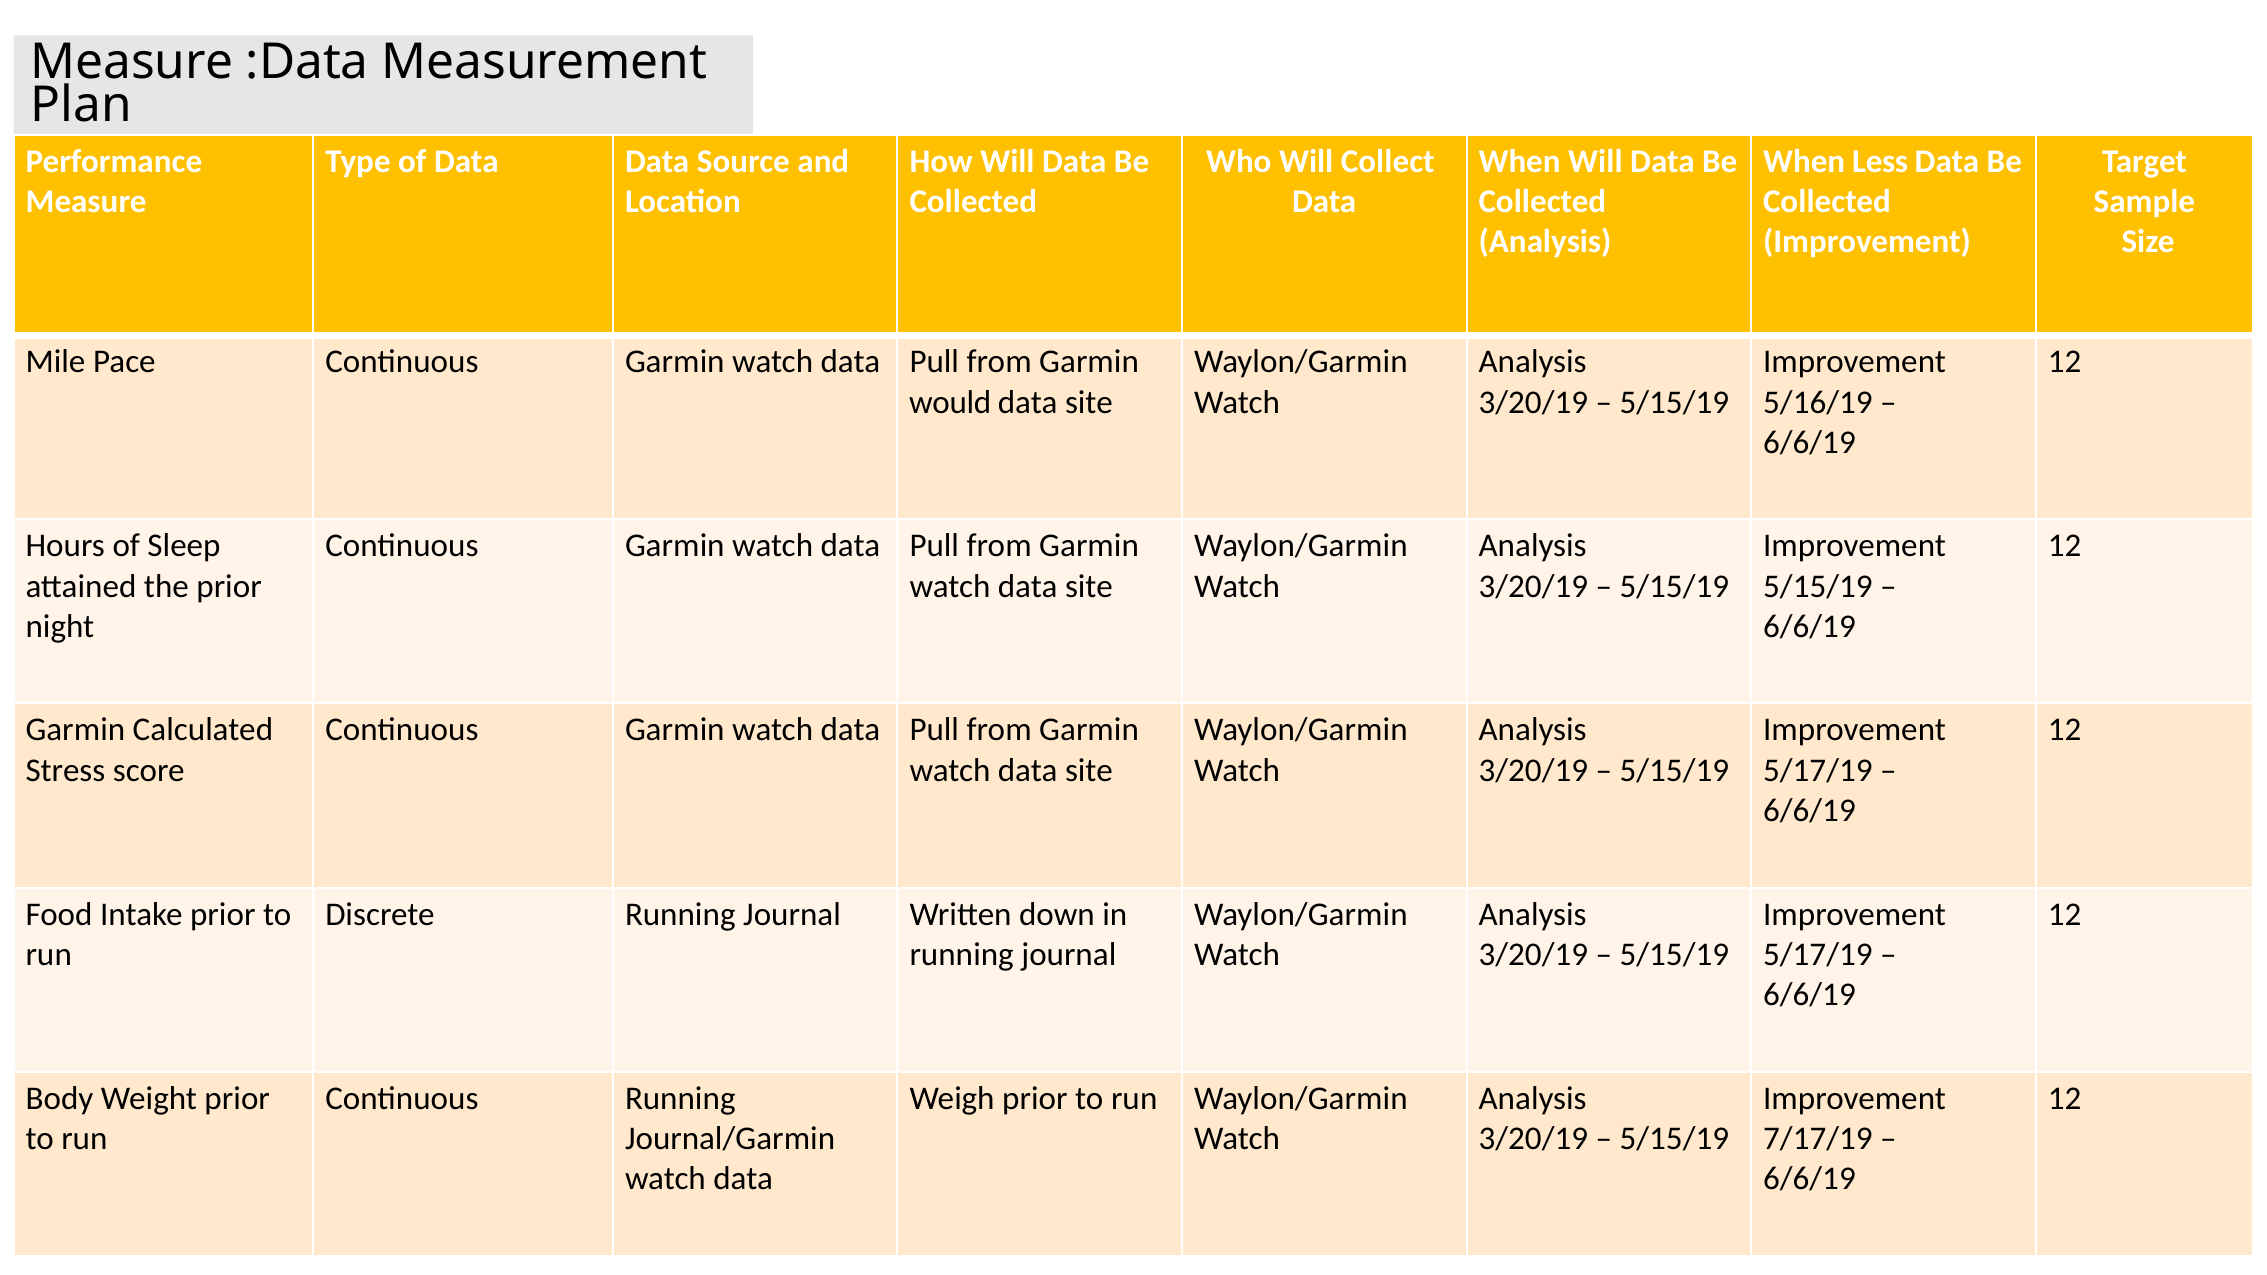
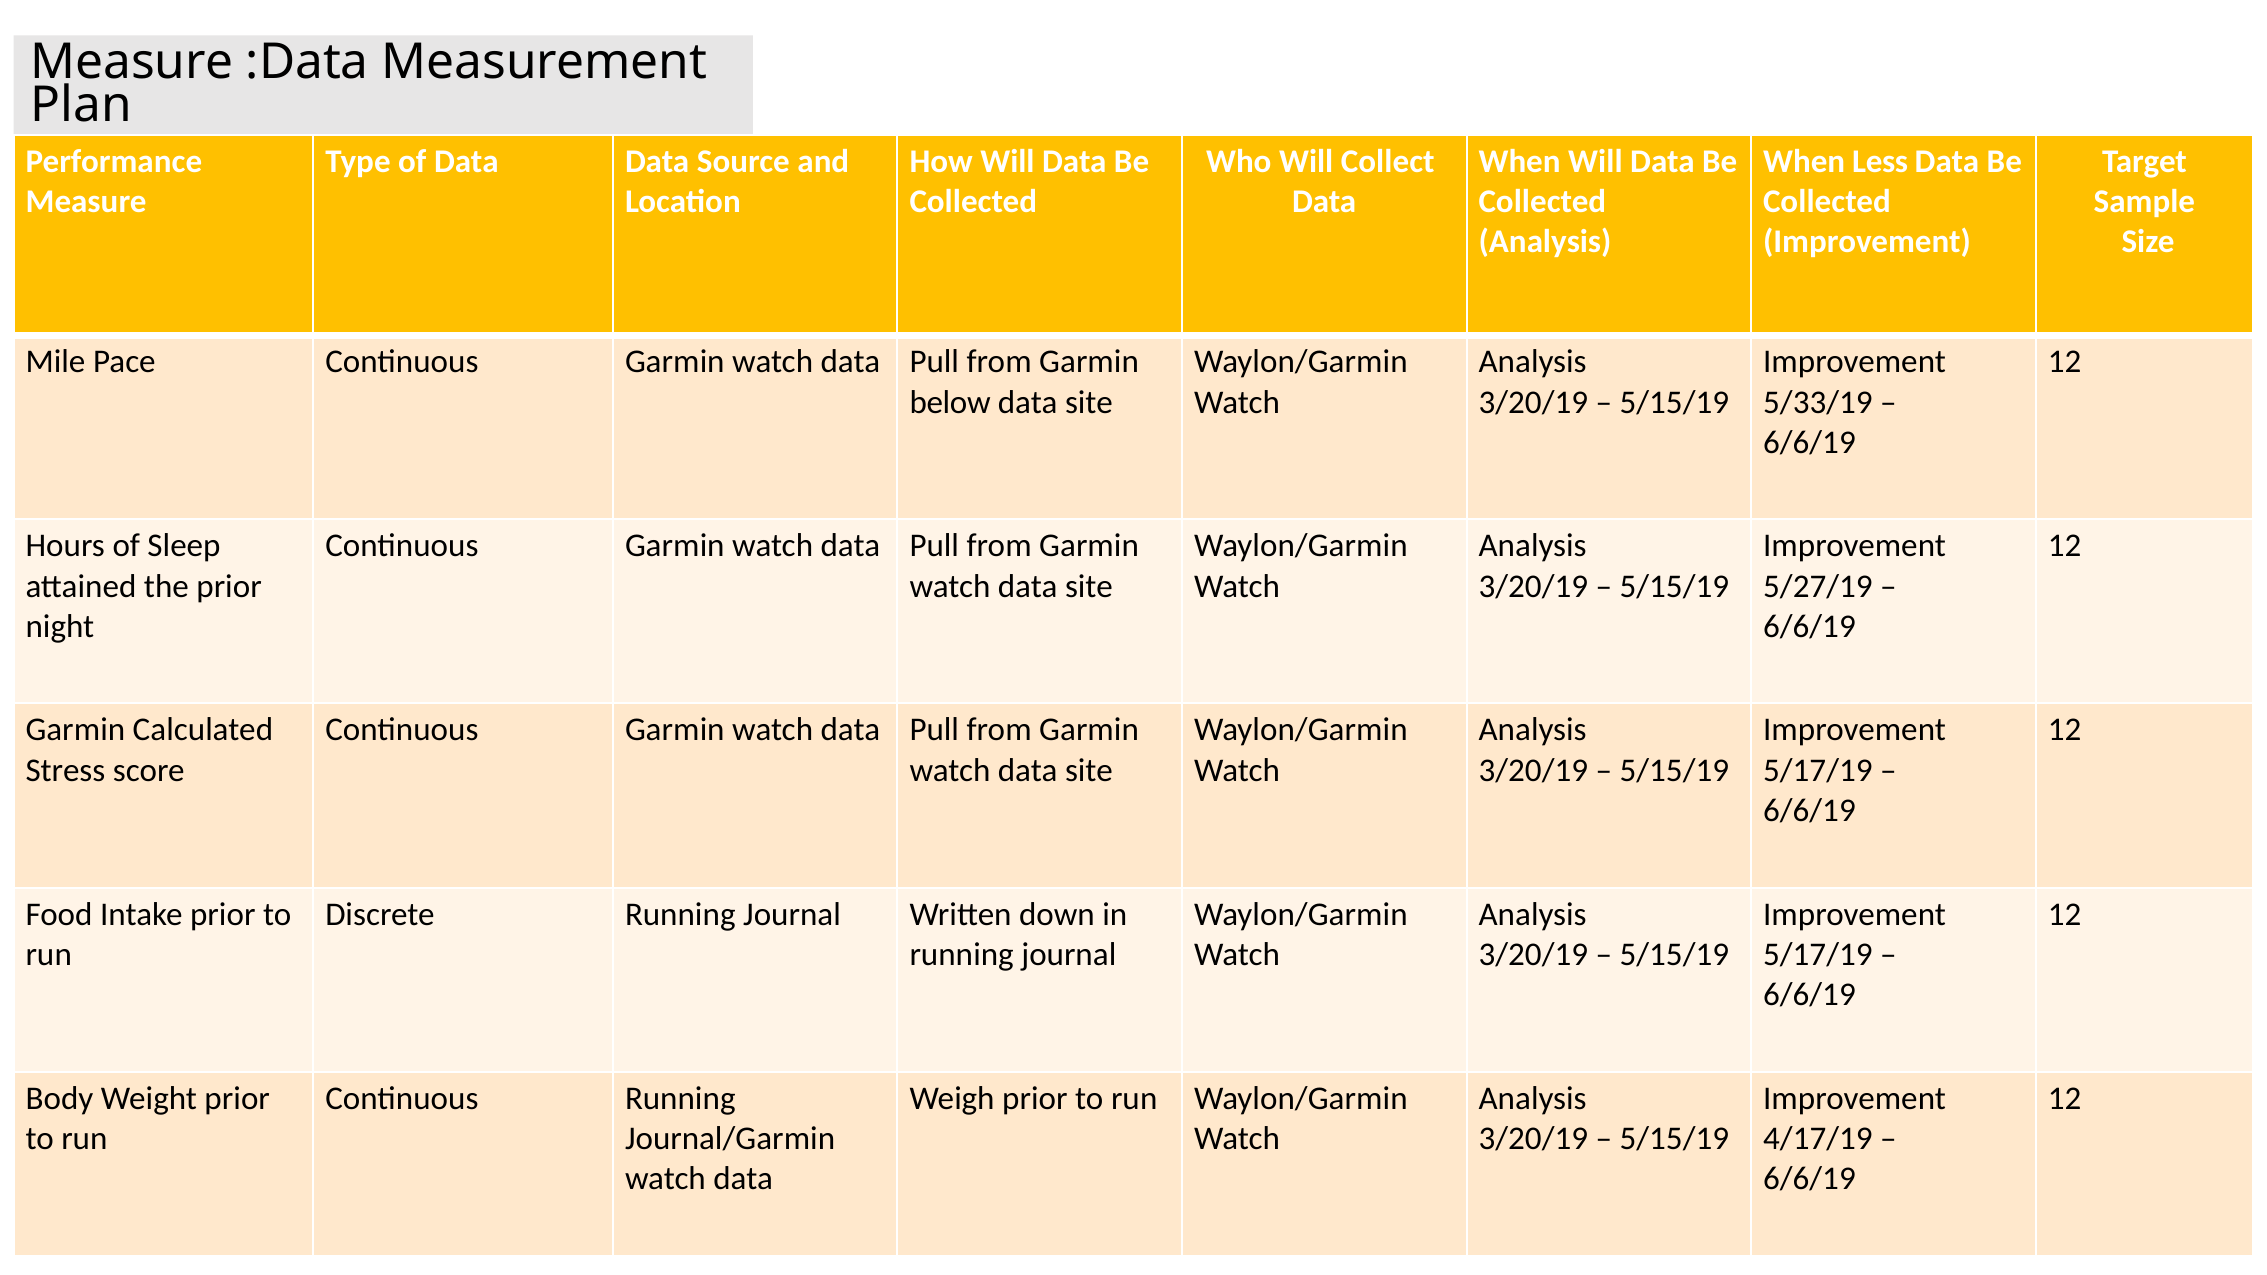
would: would -> below (950, 402)
5/16/19: 5/16/19 -> 5/33/19 (1818, 402)
5/15/19: 5/15/19 -> 5/27/19 (1818, 586)
7/17/19: 7/17/19 -> 4/17/19 (1818, 1139)
